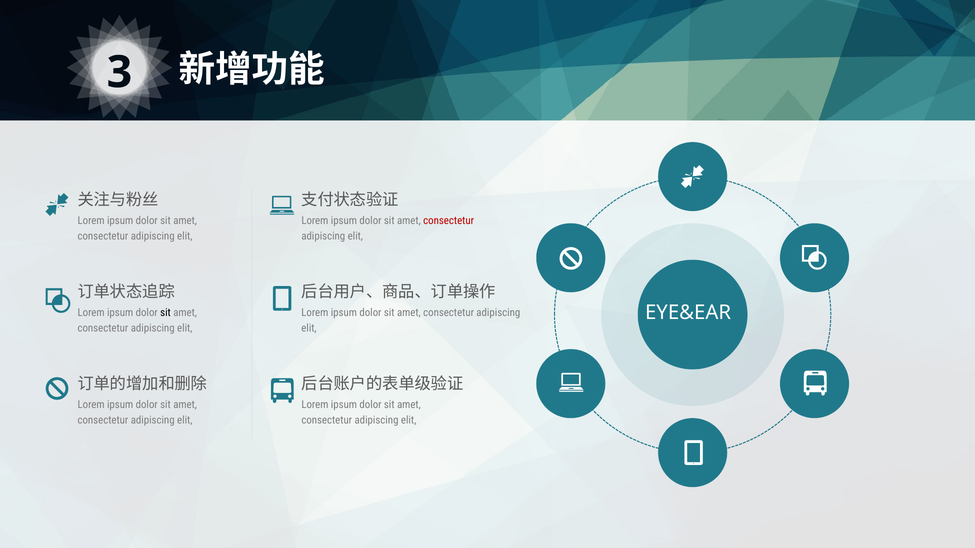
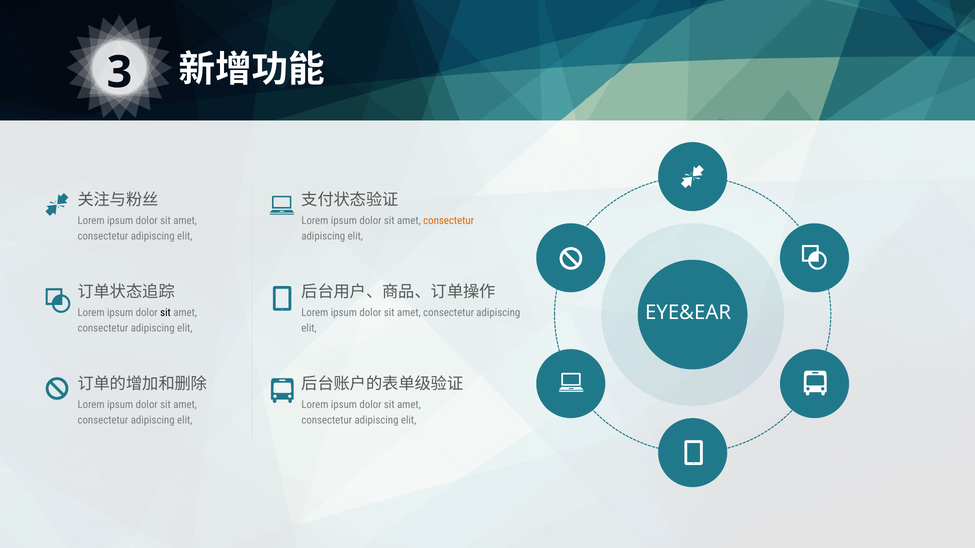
consectetur colour: red -> orange (449, 221)
